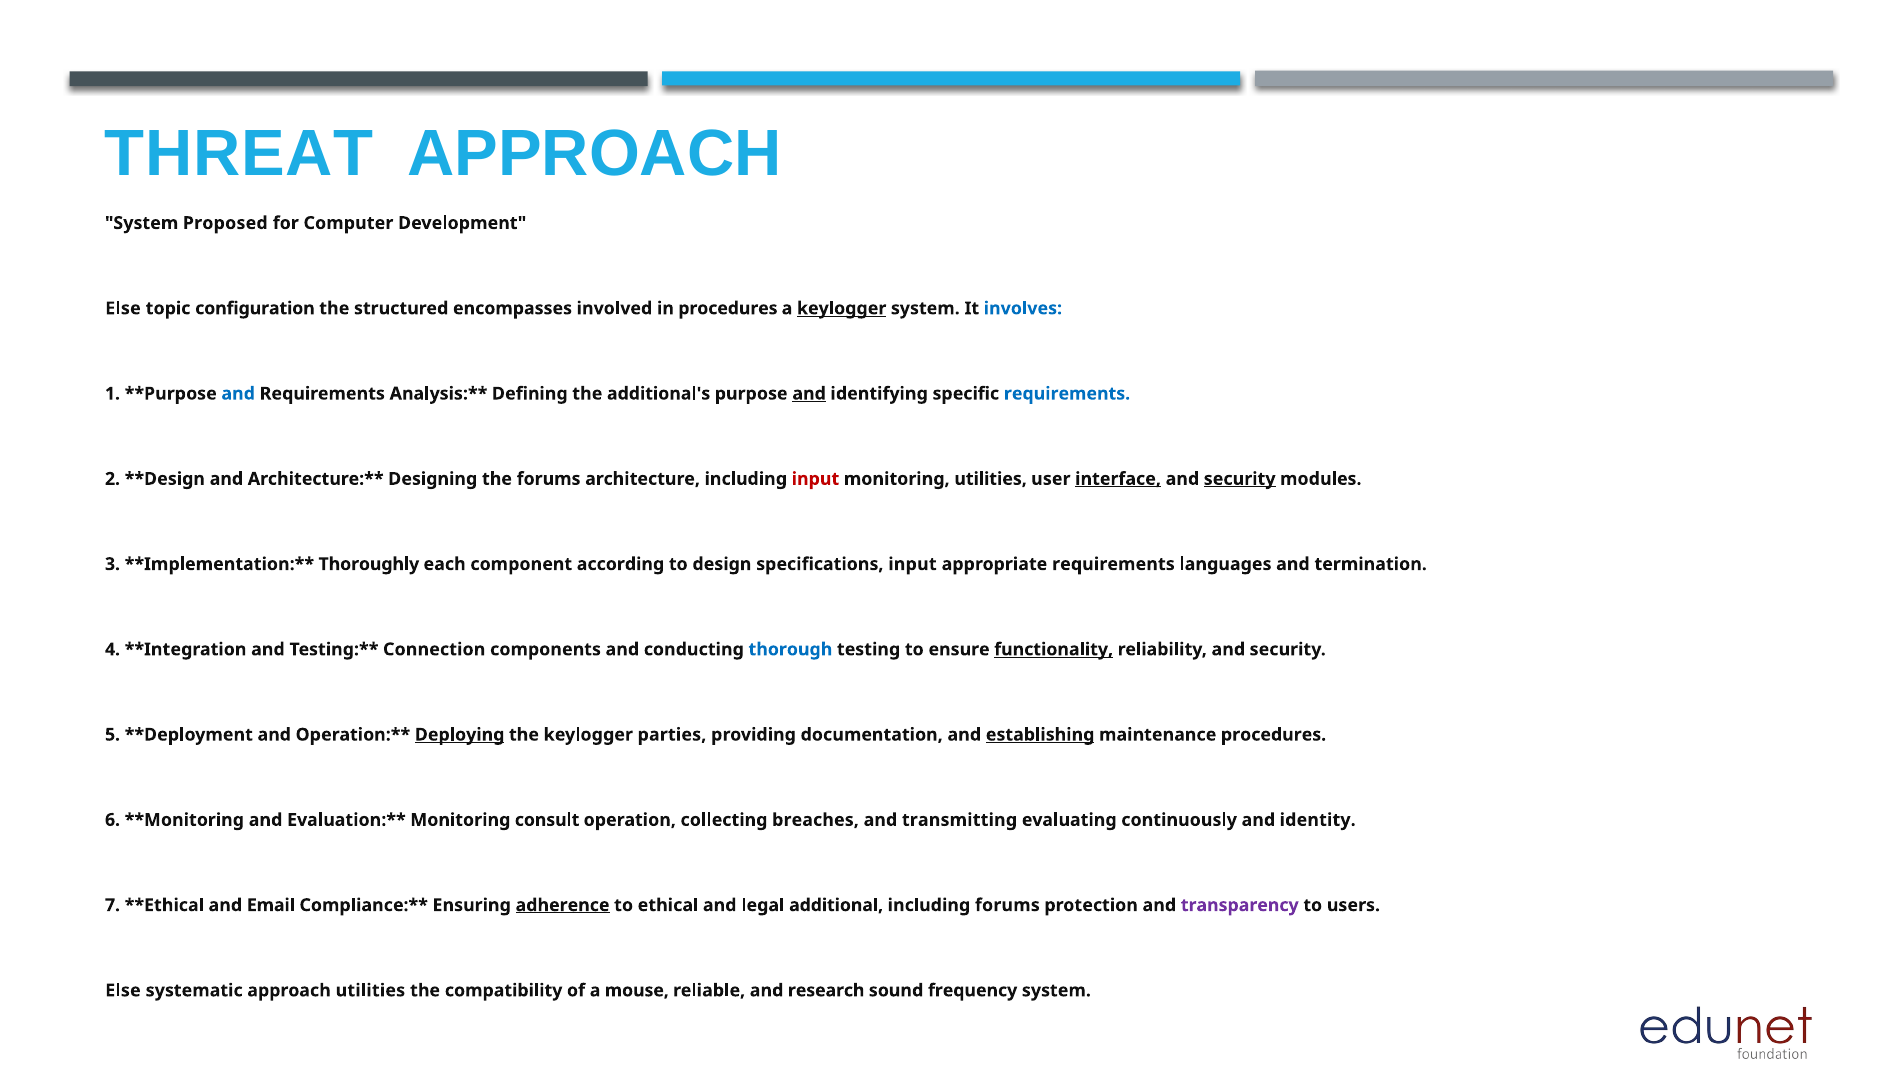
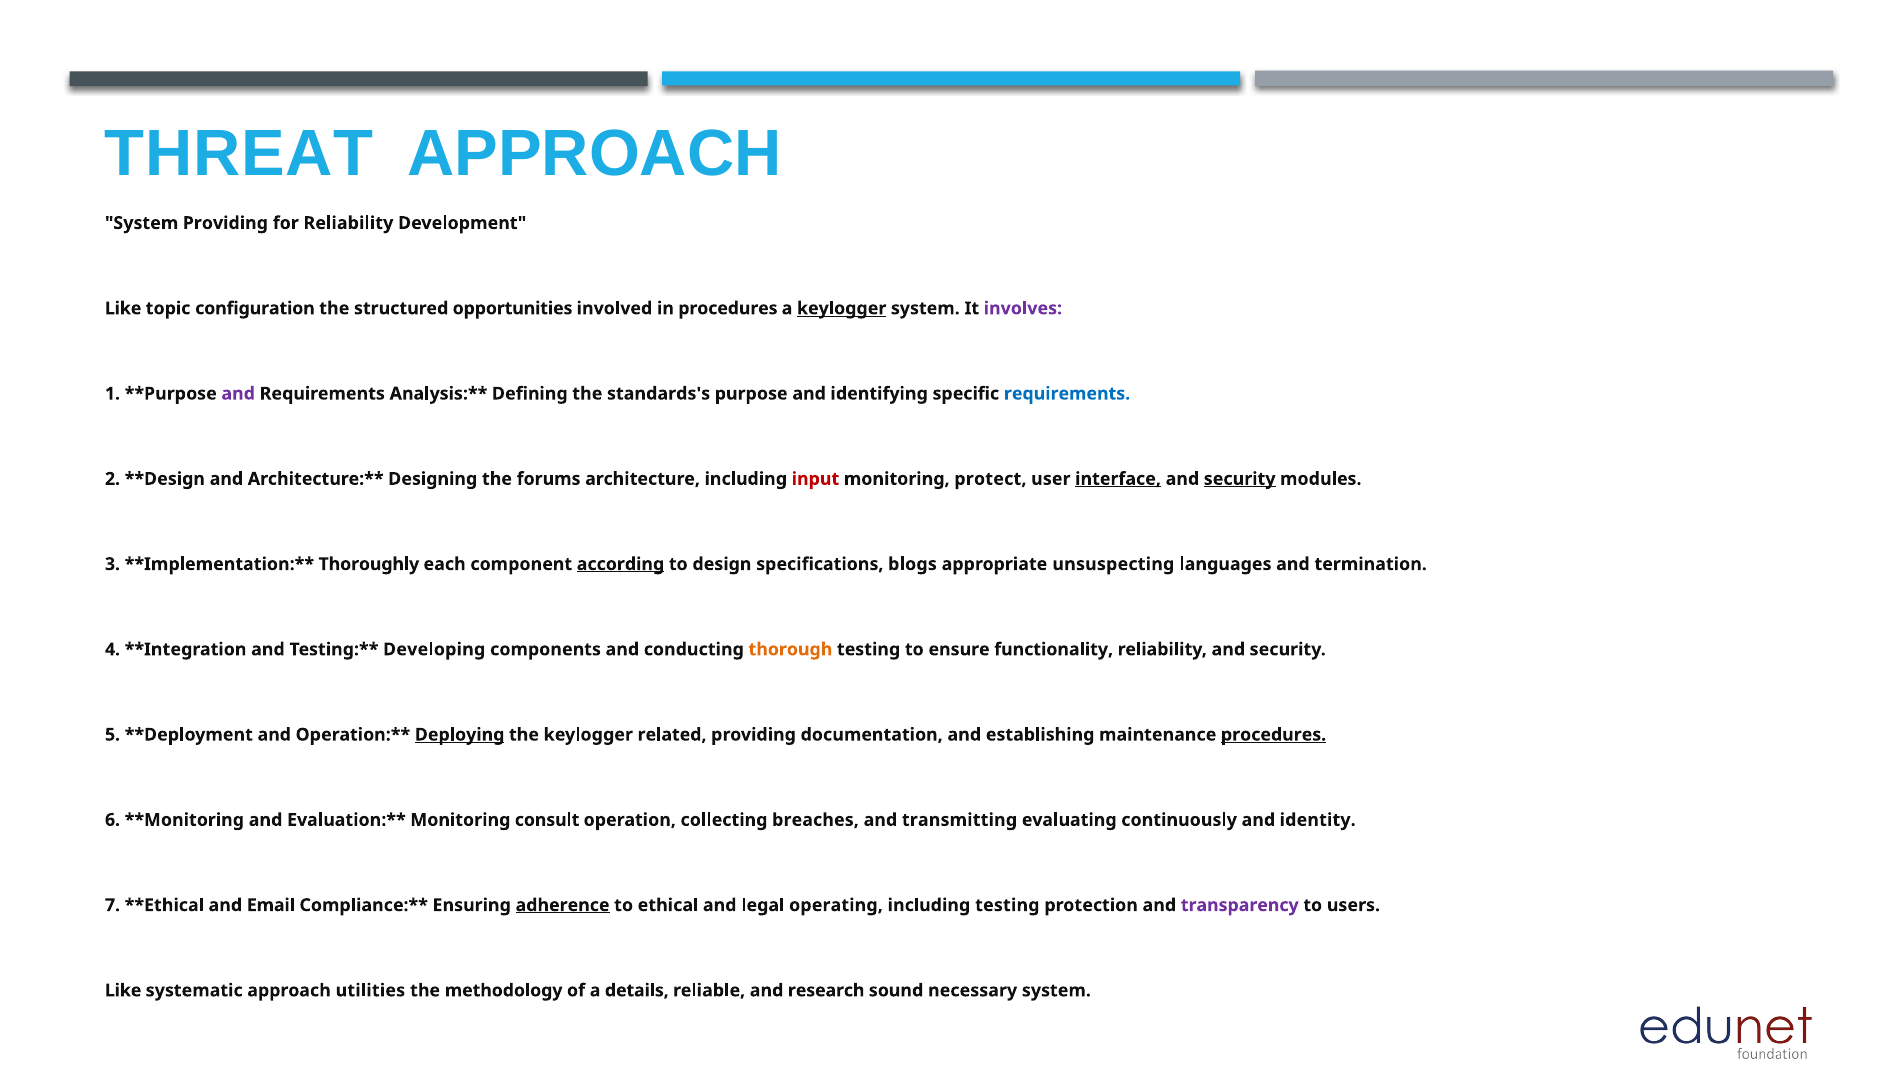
System Proposed: Proposed -> Providing (225, 223)
for Computer: Computer -> Reliability (348, 223)
Else: Else -> Like (123, 308)
encompasses: encompasses -> opportunities (513, 308)
involves colour: blue -> purple (1023, 308)
and colour: blue -> purple (238, 394)
additional's: additional's -> standards's (659, 394)
and underline: present -> none (809, 394)
monitoring utilities: utilities -> protect (990, 479)
according underline: none -> present (620, 564)
specifications input: input -> blogs (912, 564)
appropriate requirements: requirements -> unsuspecting (1113, 564)
Connection: Connection -> Developing (434, 650)
thorough colour: blue -> orange (790, 650)
functionality underline: present -> none (1054, 650)
parties: parties -> related (672, 735)
establishing underline: present -> none (1040, 735)
procedures underline: none -> present (1274, 735)
additional: additional -> operating (836, 906)
including forums: forums -> testing (1007, 906)
Else: Else -> Like (123, 991)
compatibility: compatibility -> methodology (504, 991)
mouse: mouse -> details (637, 991)
frequency: frequency -> necessary (973, 991)
